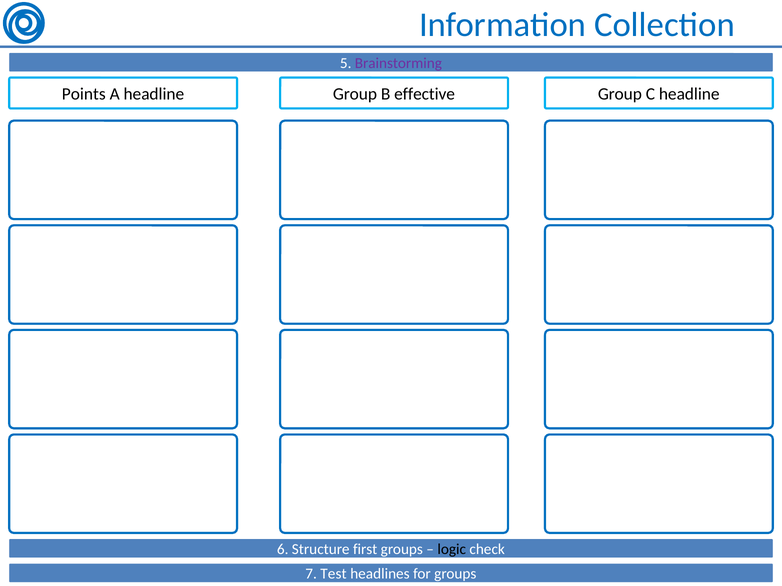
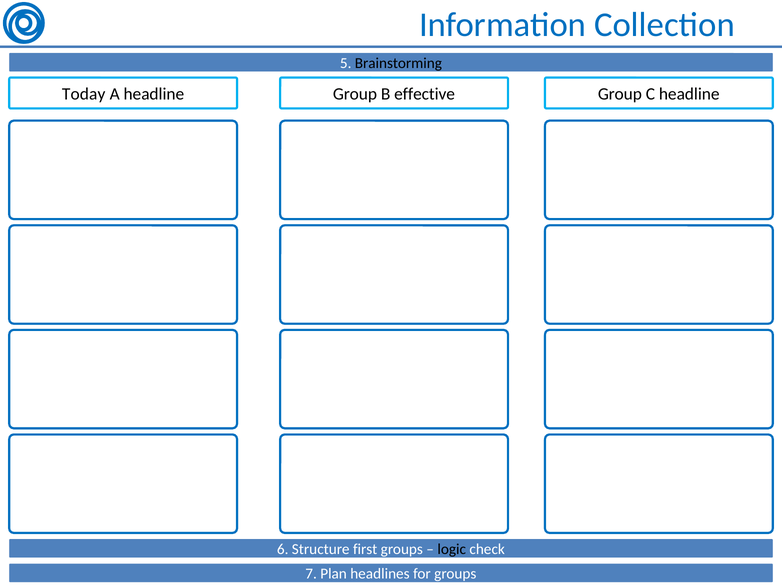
Brainstorming colour: purple -> black (398, 63)
Points: Points -> Today (84, 94)
Test: Test -> Plan (334, 574)
